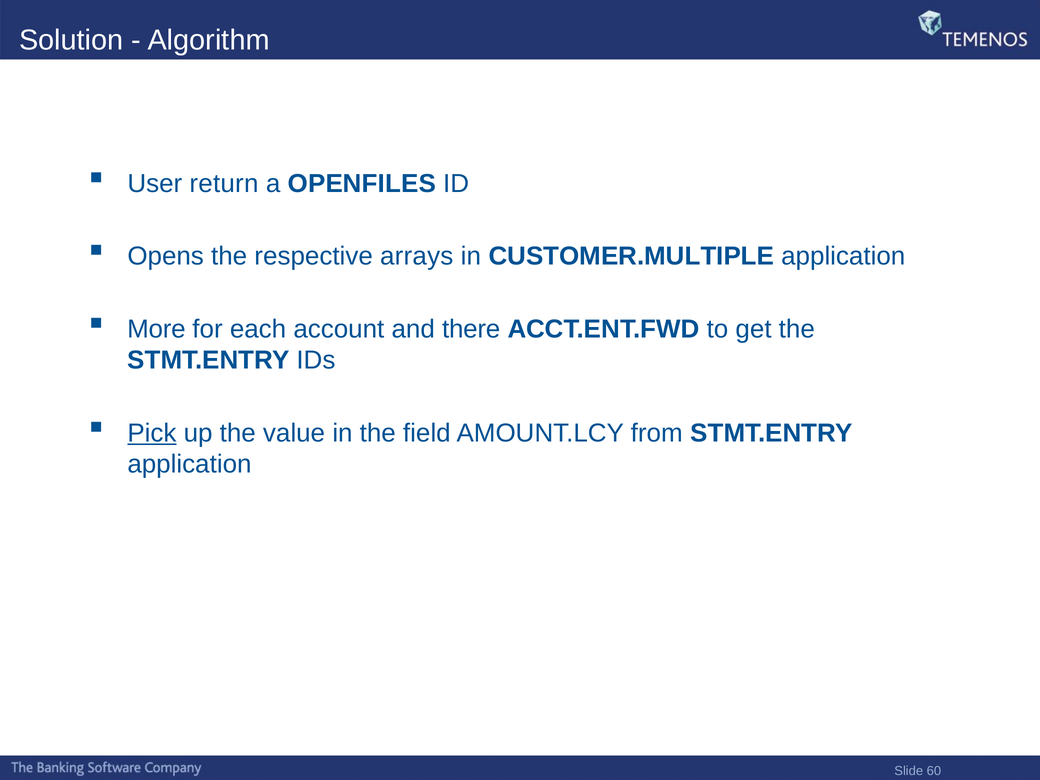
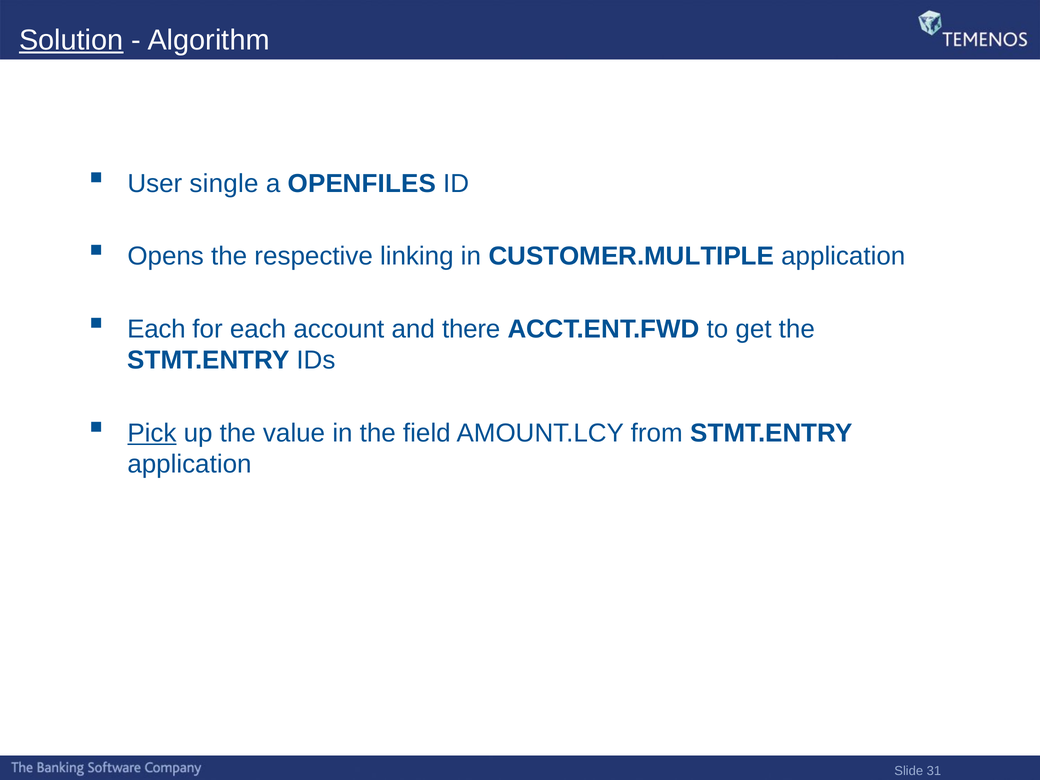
Solution underline: none -> present (71, 40)
return: return -> single (224, 183)
arrays: arrays -> linking (417, 256)
More: More -> Each (156, 329)
60: 60 -> 31 (934, 771)
